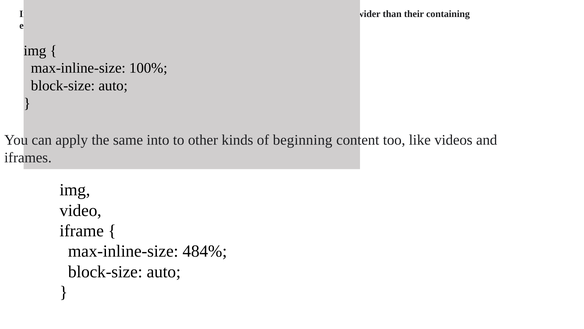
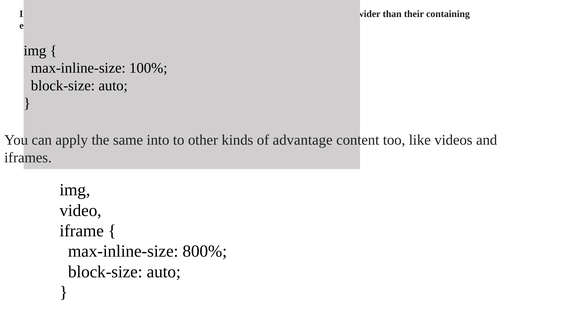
beginning: beginning -> advantage (303, 140)
484%: 484% -> 800% (205, 251)
